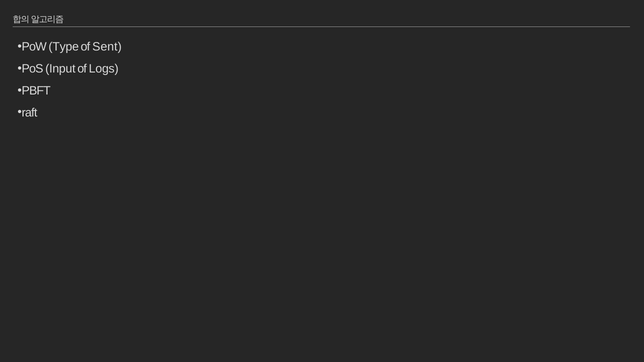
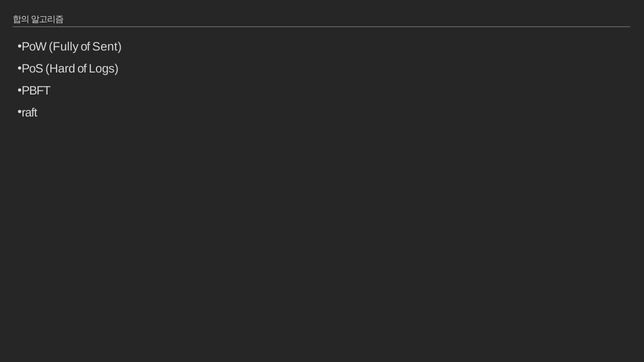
Type: Type -> Fully (64, 47)
Input: Input -> Hard (60, 69)
